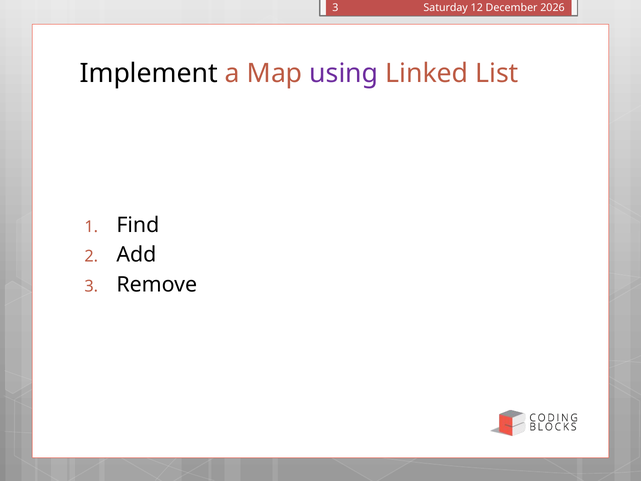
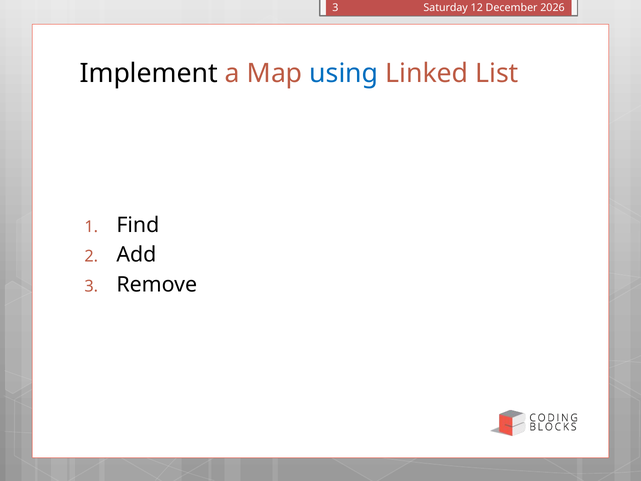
using colour: purple -> blue (344, 73)
